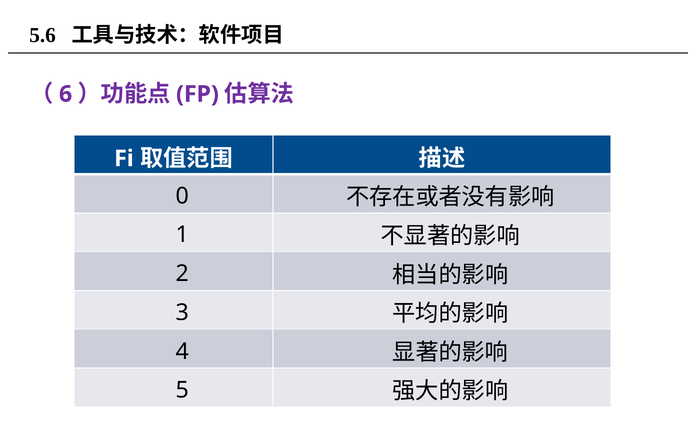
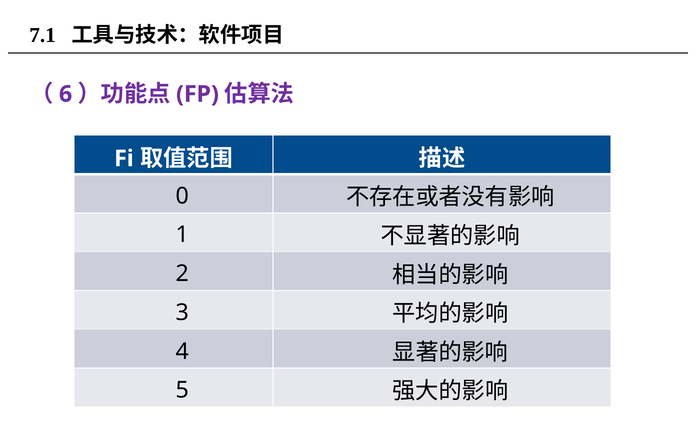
5.6: 5.6 -> 7.1 (43, 35)
